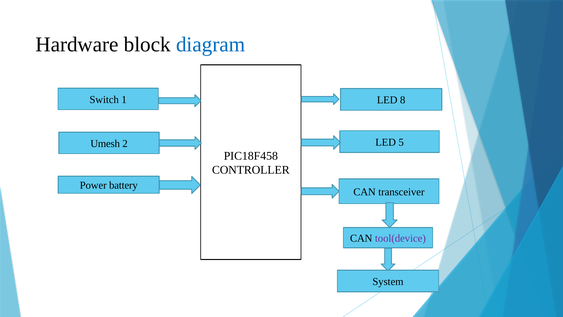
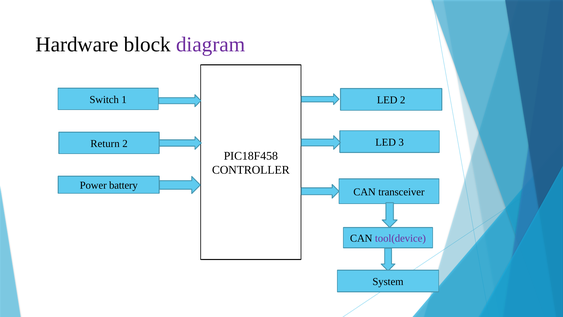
diagram colour: blue -> purple (211, 44)
LED 8: 8 -> 2 (403, 100)
5: 5 -> 3 (401, 142)
Umesh: Umesh -> Return (105, 144)
